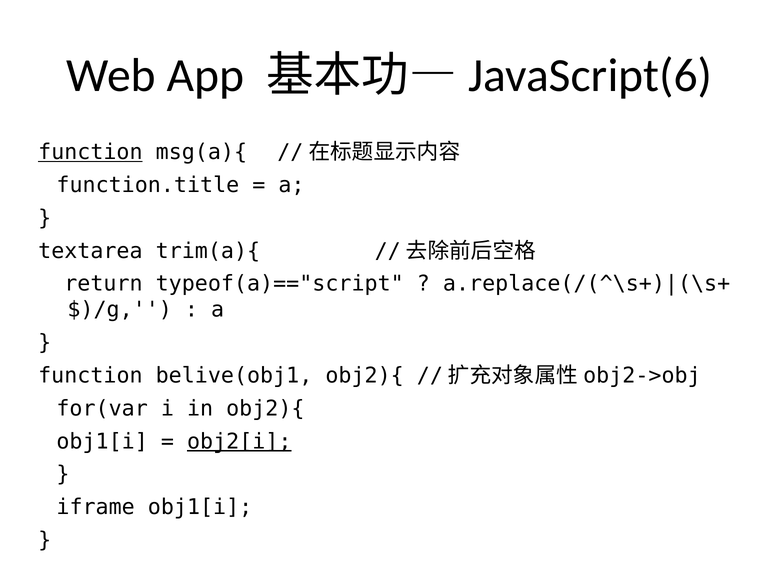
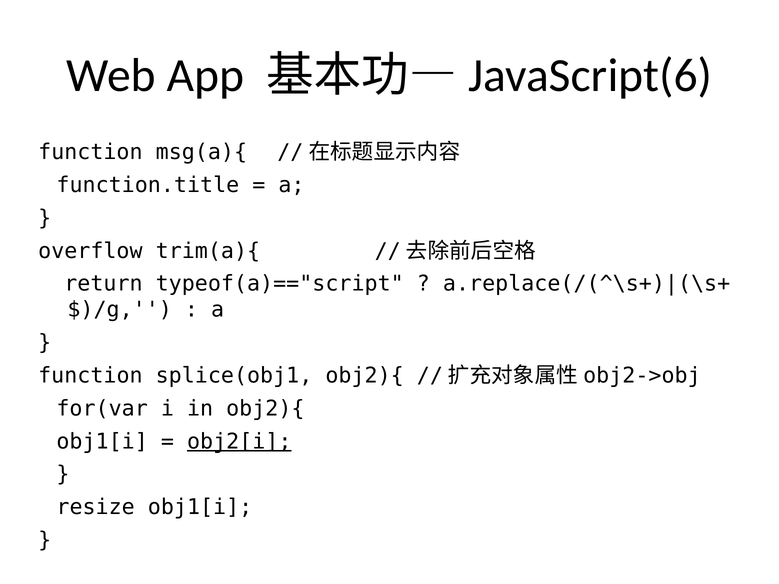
function underline: present -> none (90, 152)
textarea: textarea -> overflow (90, 251)
belive(obj1: belive(obj1 -> splice(obj1 (234, 376)
iframe: iframe -> resize (96, 507)
